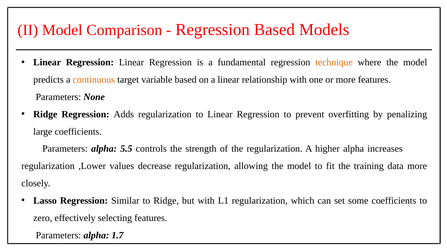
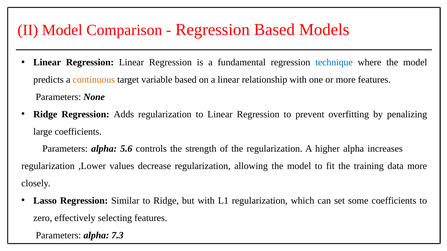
technique colour: orange -> blue (334, 62)
5.5: 5.5 -> 5.6 (126, 149)
1.7: 1.7 -> 7.3 (118, 236)
